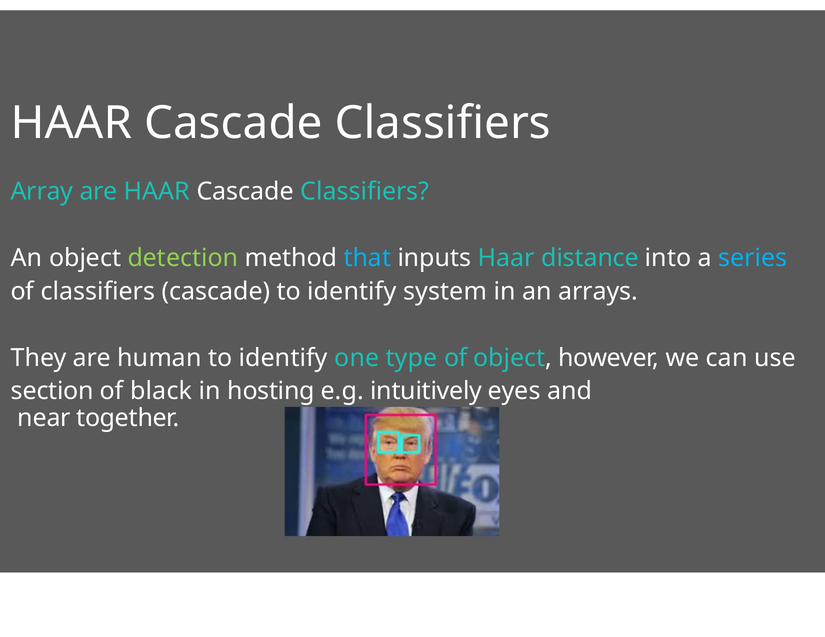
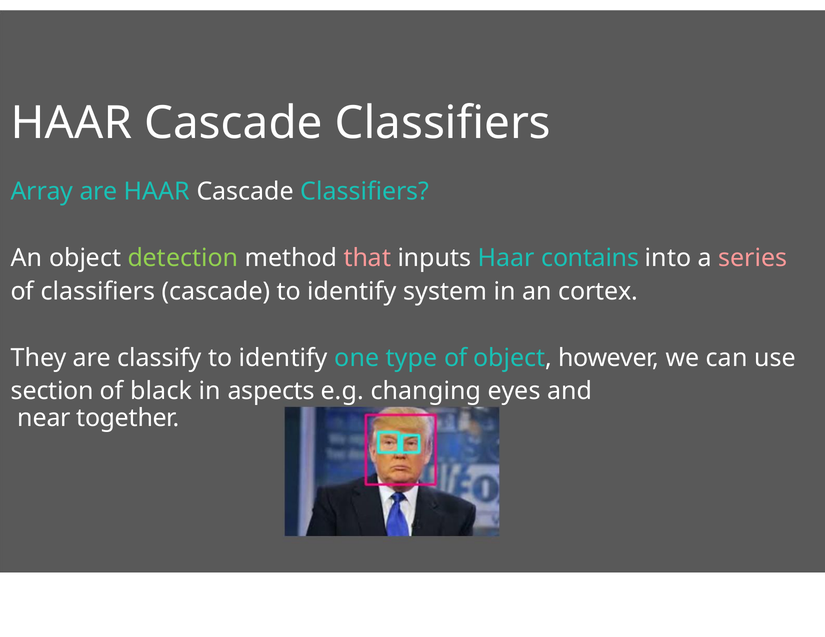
that colour: light blue -> pink (367, 258)
distance: distance -> contains (590, 258)
series colour: light blue -> pink (753, 258)
arrays: arrays -> cortex (598, 292)
human: human -> classify (160, 358)
hosting: hosting -> aspects (271, 391)
intuitively: intuitively -> changing (426, 391)
